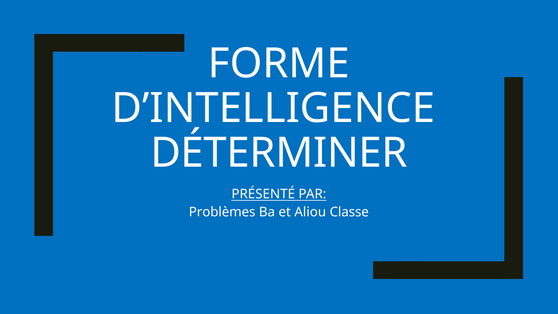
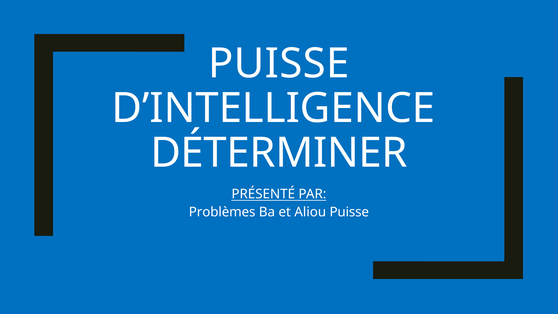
FORME: FORME -> PUISSE (279, 64)
Aliou Classe: Classe -> Puisse (349, 212)
